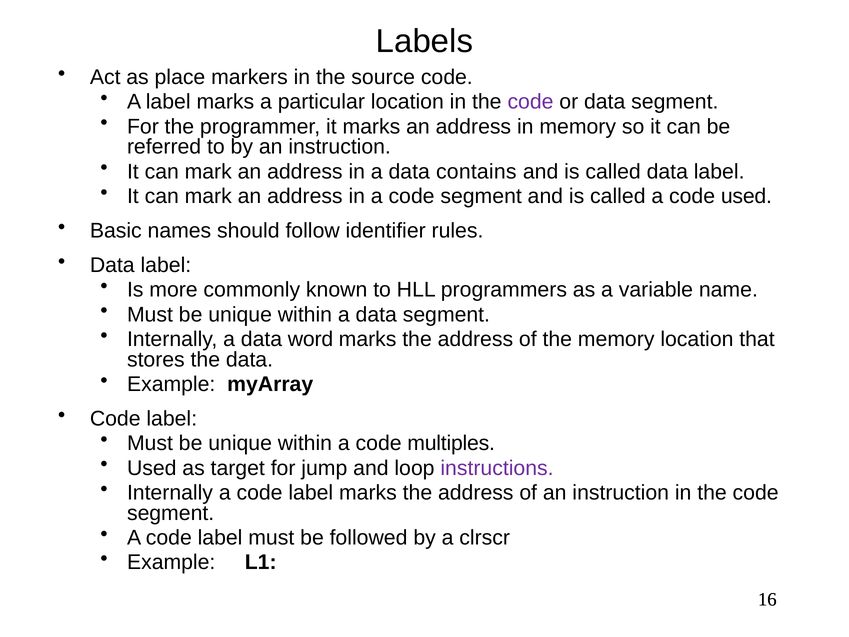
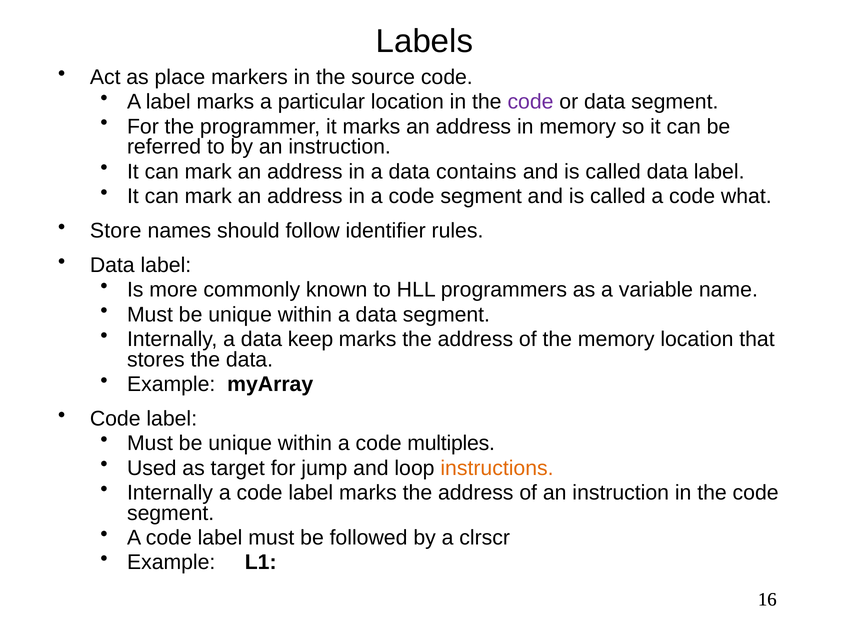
code used: used -> what (746, 196)
Basic: Basic -> Store (116, 231)
word: word -> keep (311, 339)
instructions colour: purple -> orange (497, 468)
